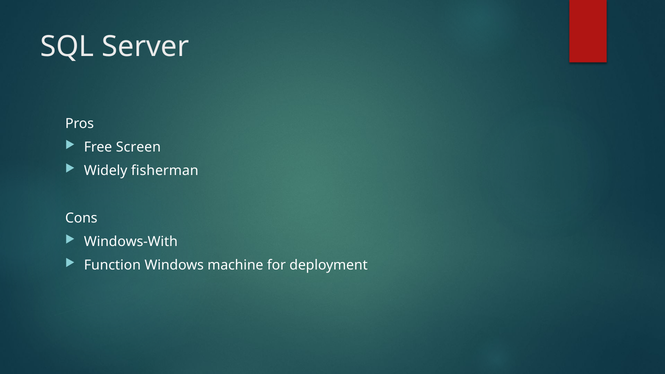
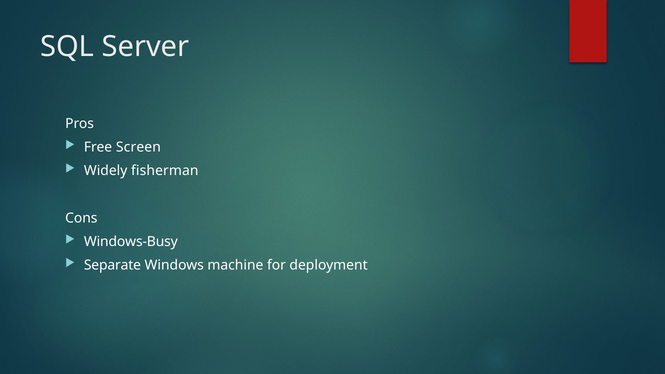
Windows-With: Windows-With -> Windows-Busy (131, 242)
Function: Function -> Separate (112, 265)
